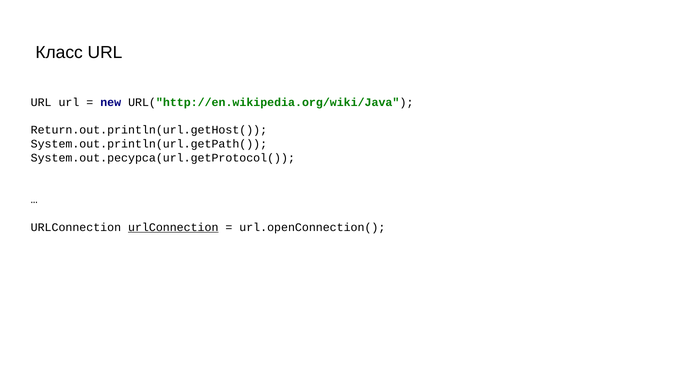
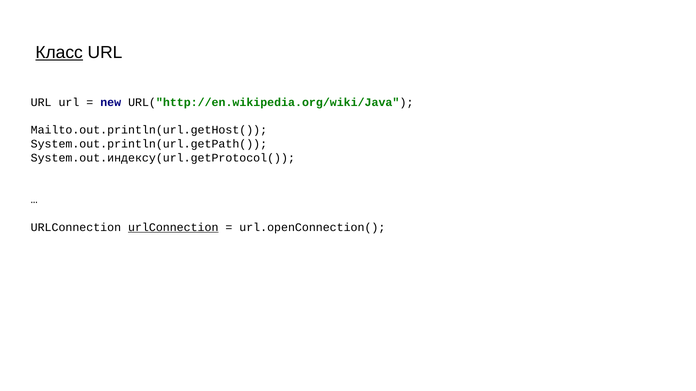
Класс underline: none -> present (59, 52)
Return.out.println(url.getHost(: Return.out.println(url.getHost( -> Mailto.out.println(url.getHost( (149, 130)
System.out.ресурса(url.getProtocol(: System.out.ресурса(url.getProtocol( -> System.out.индексу(url.getProtocol( (163, 158)
